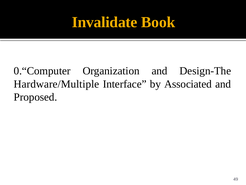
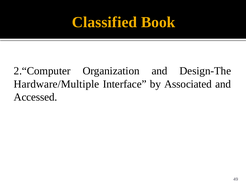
Invalidate: Invalidate -> Classified (105, 22)
0.“Computer: 0.“Computer -> 2.“Computer (42, 71)
Proposed: Proposed -> Accessed (36, 97)
